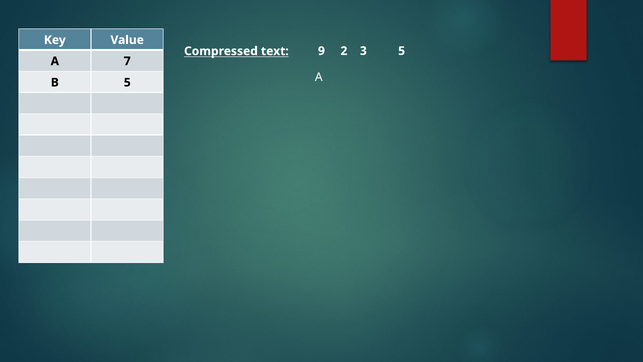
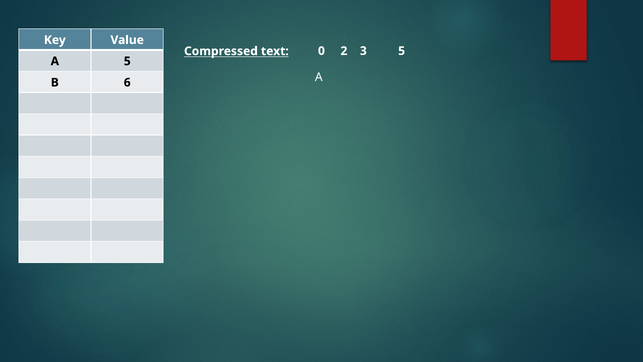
9: 9 -> 0 (321, 51)
A 7: 7 -> 5 (127, 61)
B 5: 5 -> 6 (127, 82)
